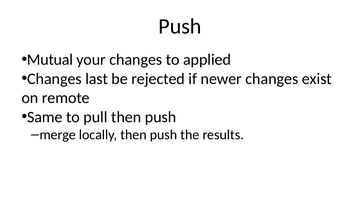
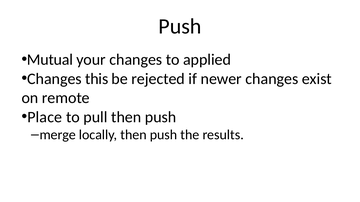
last: last -> this (97, 79)
Same: Same -> Place (45, 117)
